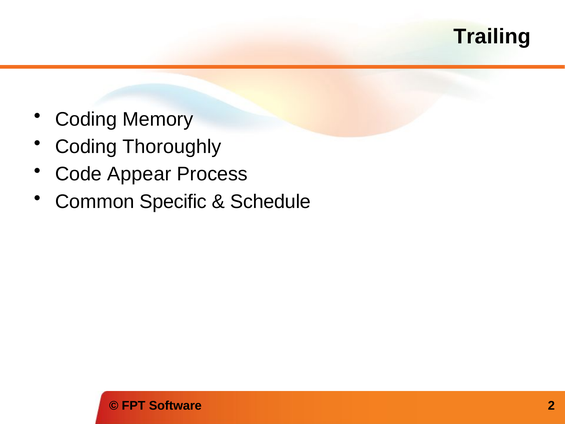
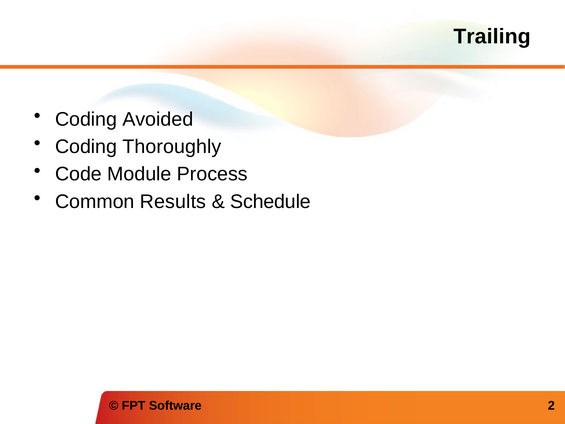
Memory: Memory -> Avoided (158, 119)
Appear: Appear -> Module (139, 174)
Specific: Specific -> Results (173, 202)
